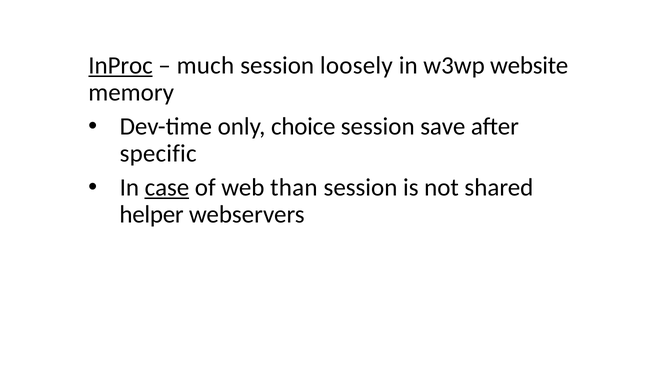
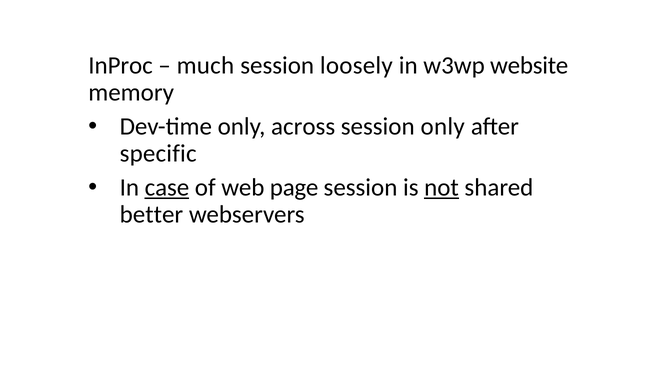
InProc underline: present -> none (121, 65)
choice: choice -> across (303, 126)
session save: save -> only (443, 126)
than: than -> page (294, 187)
not underline: none -> present (442, 187)
helper: helper -> better (151, 214)
